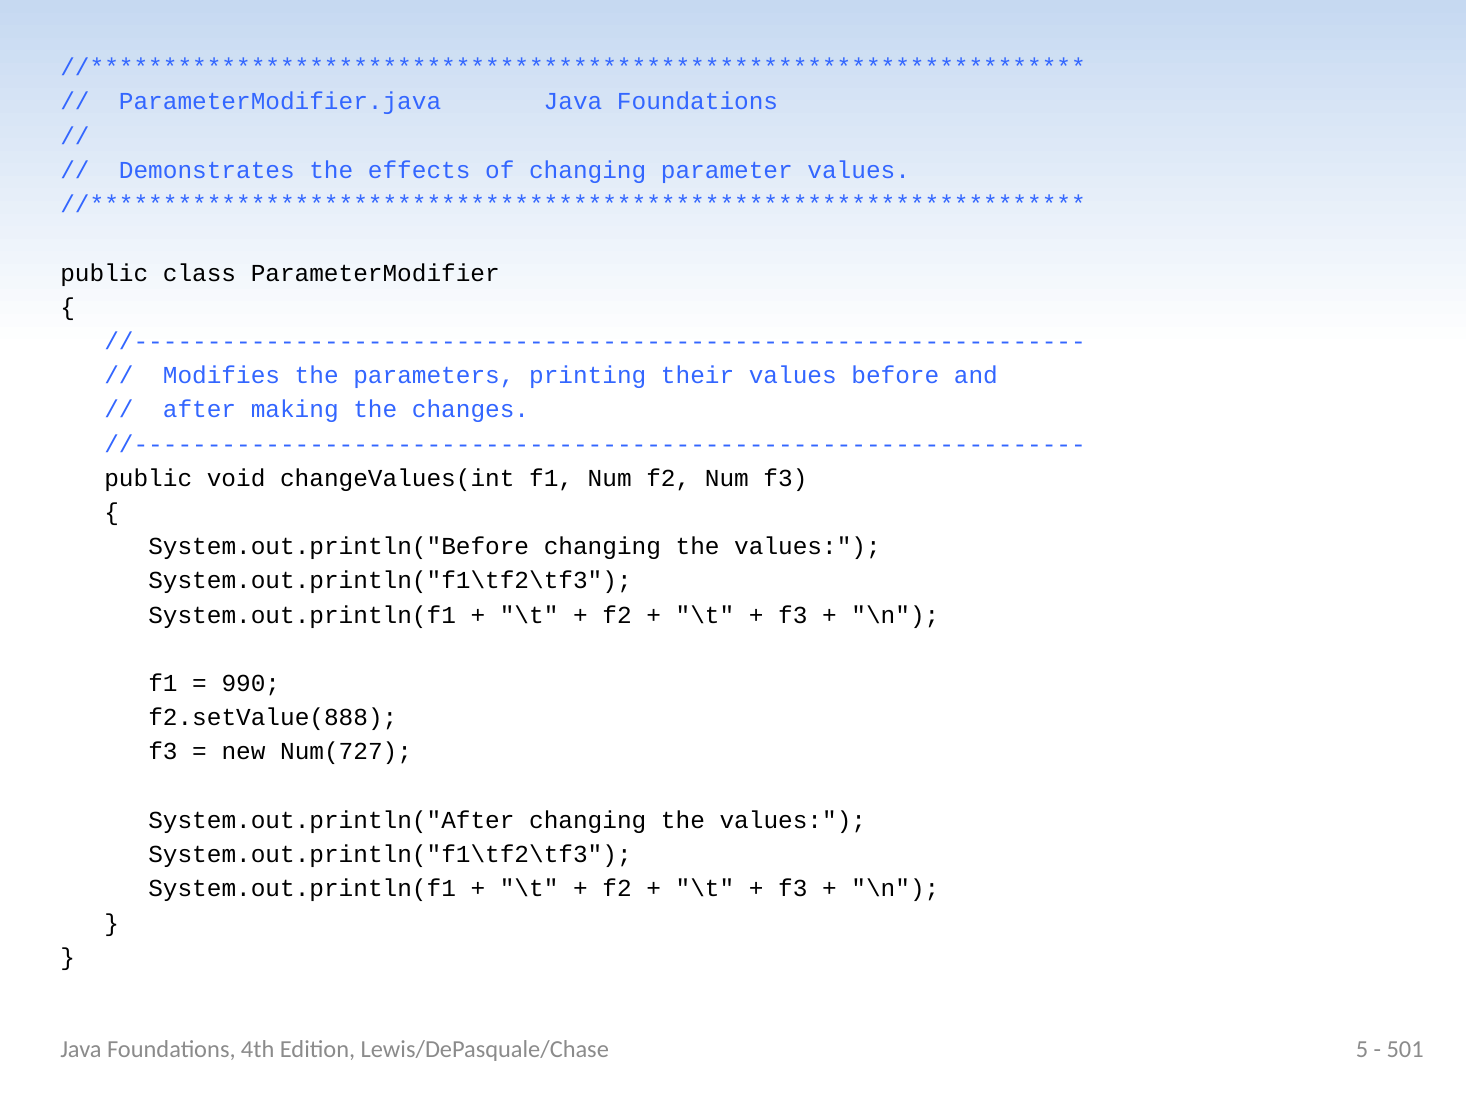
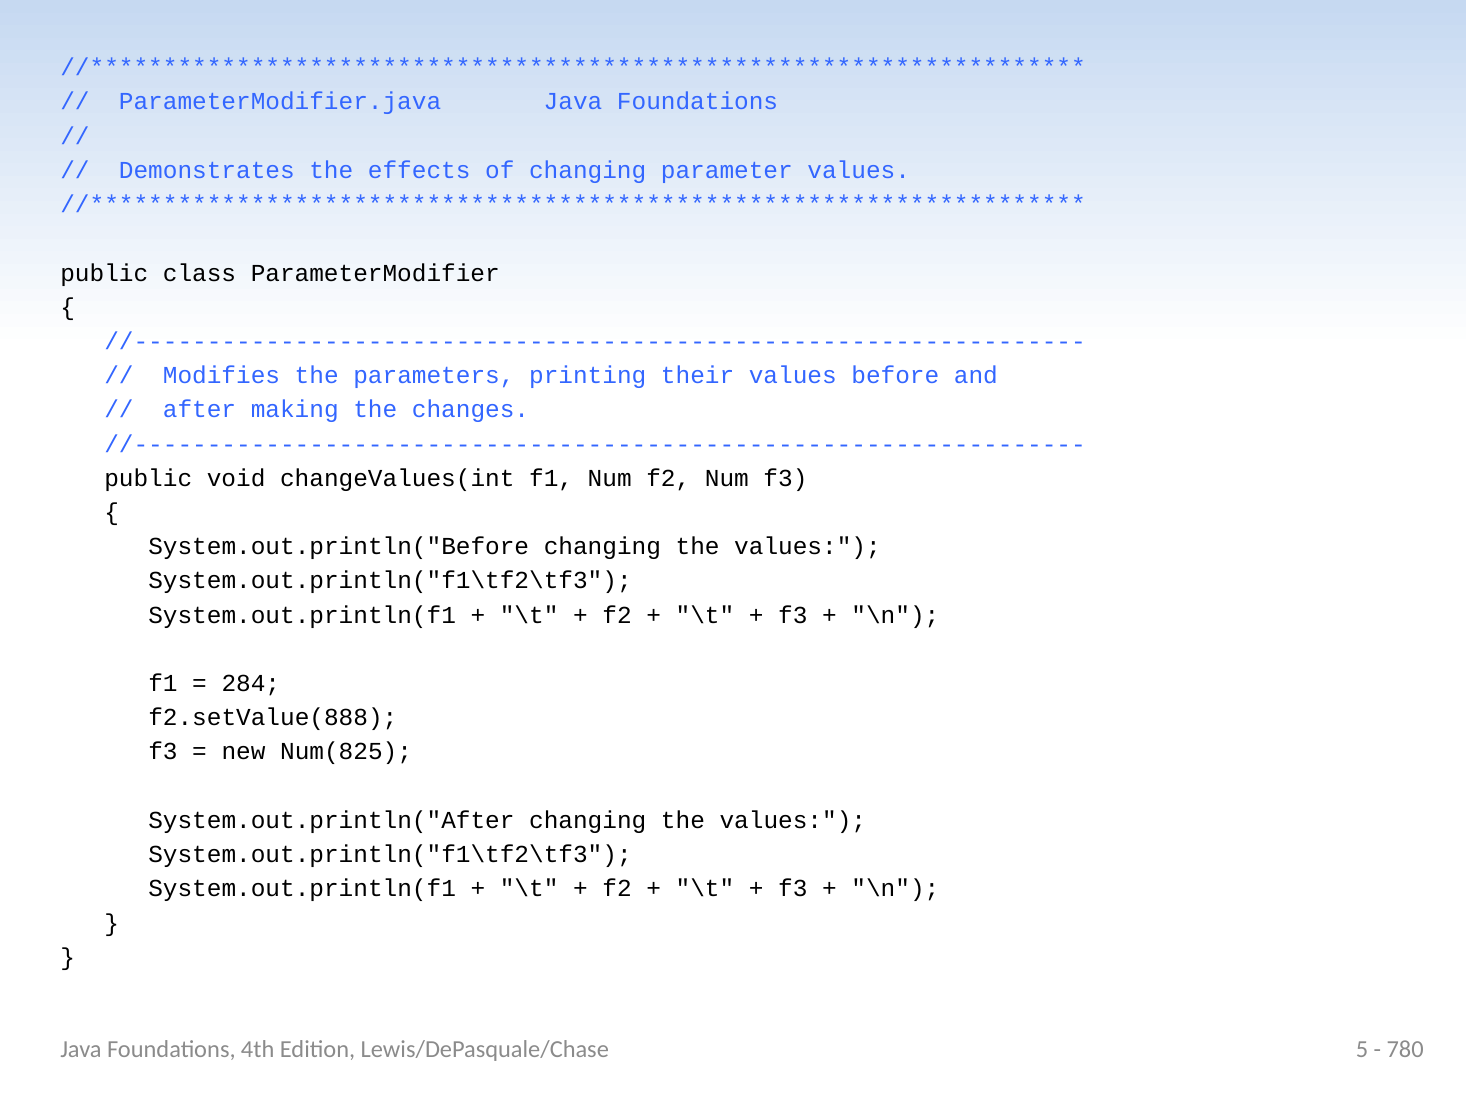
990: 990 -> 284 (251, 684)
Num(727: Num(727 -> Num(825 (346, 752)
501: 501 -> 780 (1405, 1050)
